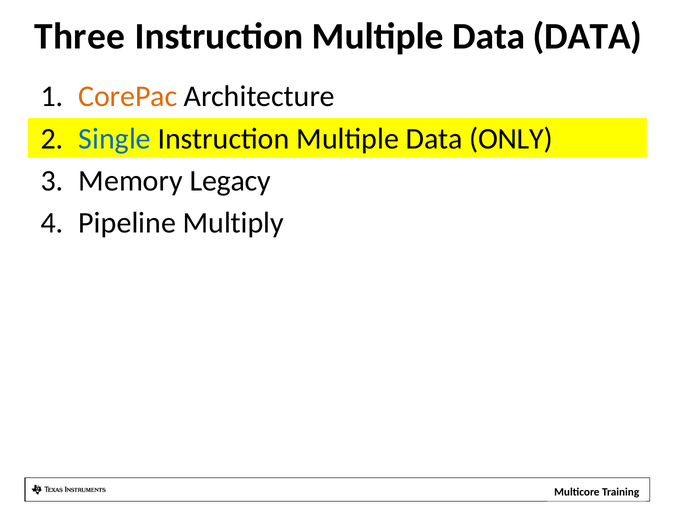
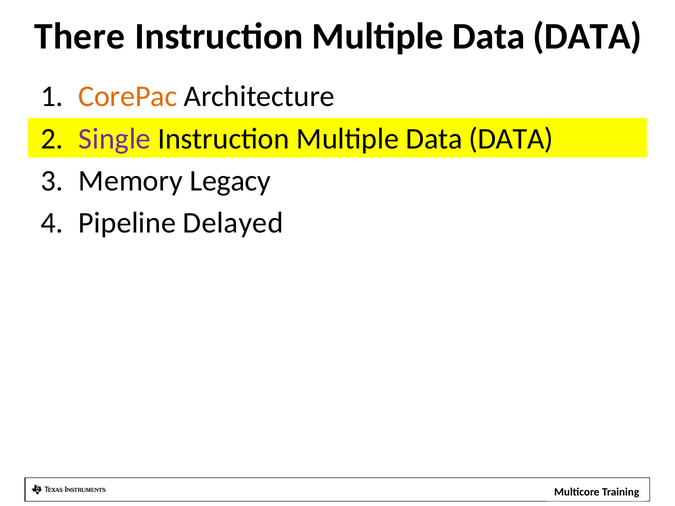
Three: Three -> There (80, 36)
Single colour: blue -> purple (115, 139)
ONLY: ONLY -> DATA (511, 139)
Multiply: Multiply -> Delayed (233, 223)
